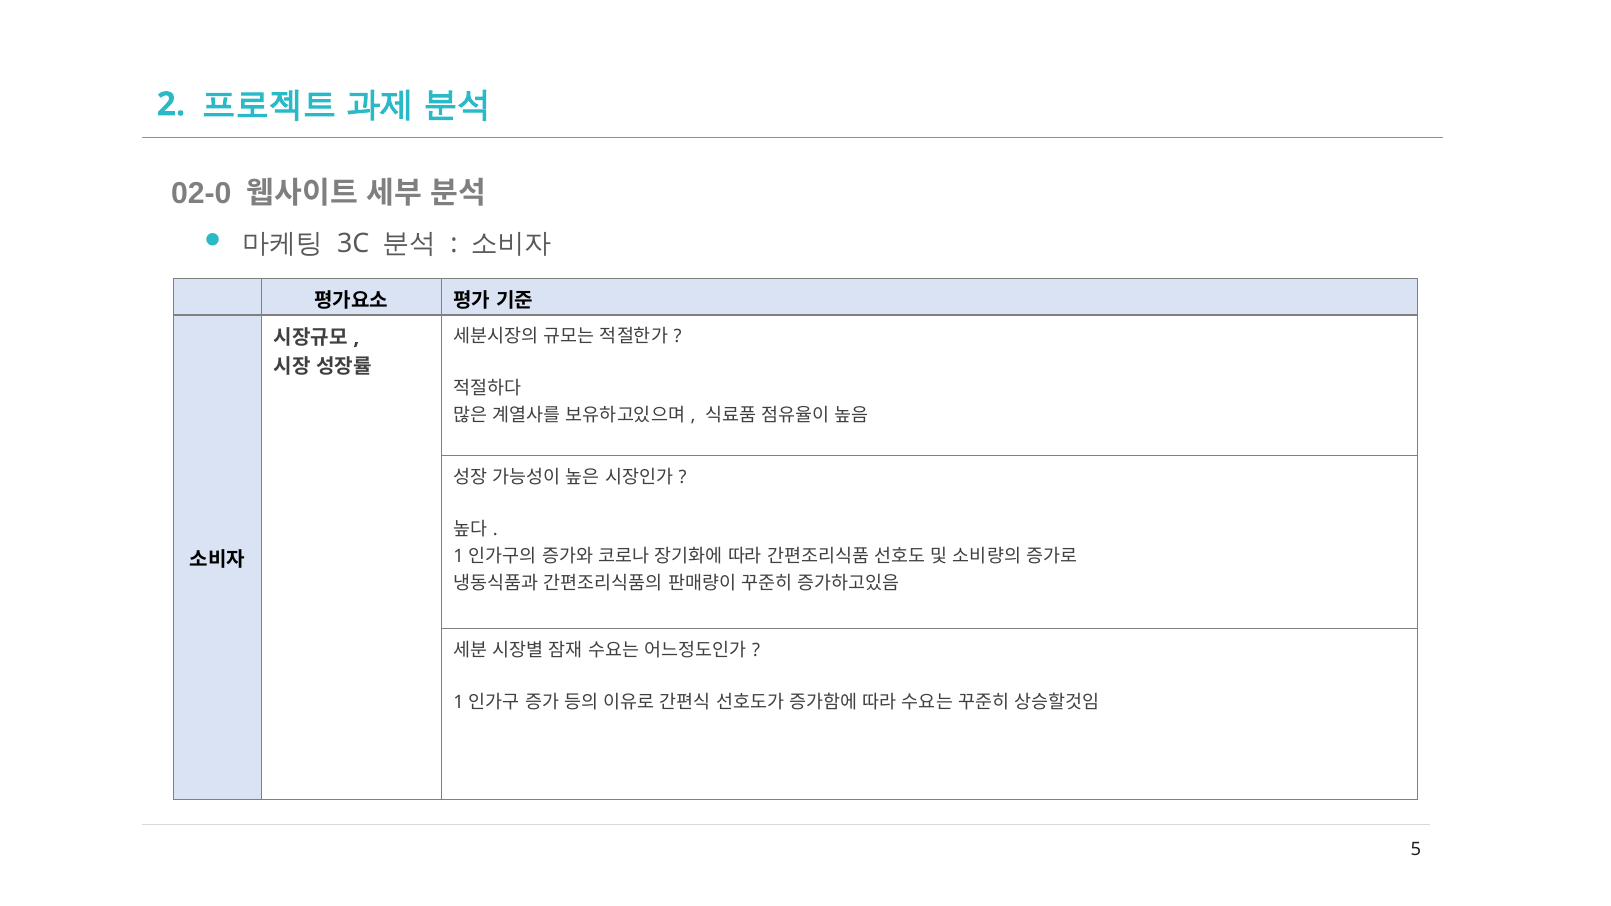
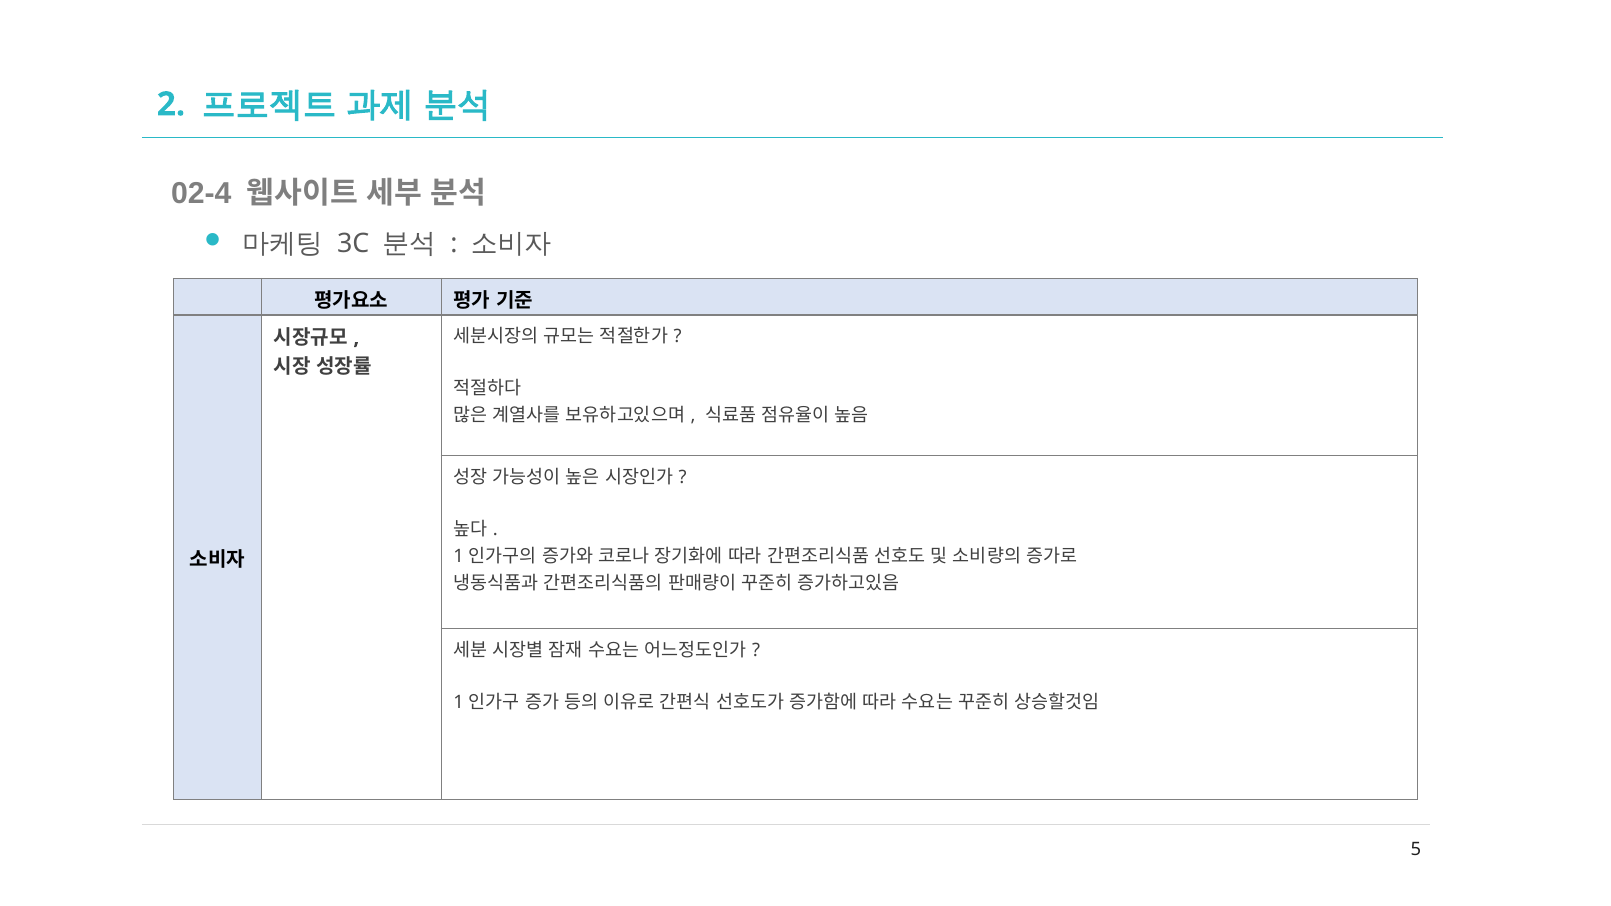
02-0: 02-0 -> 02-4 (201, 194)
